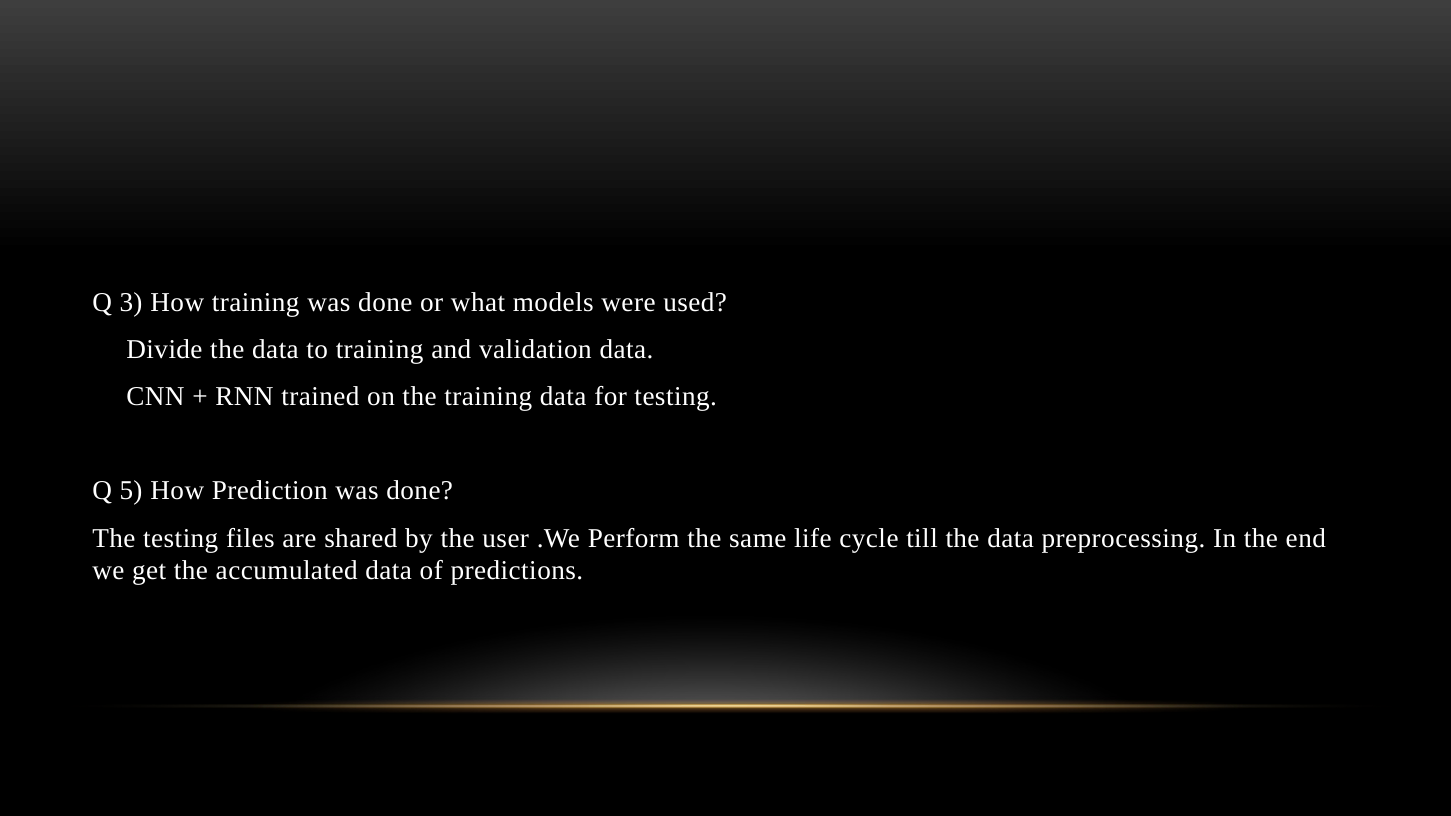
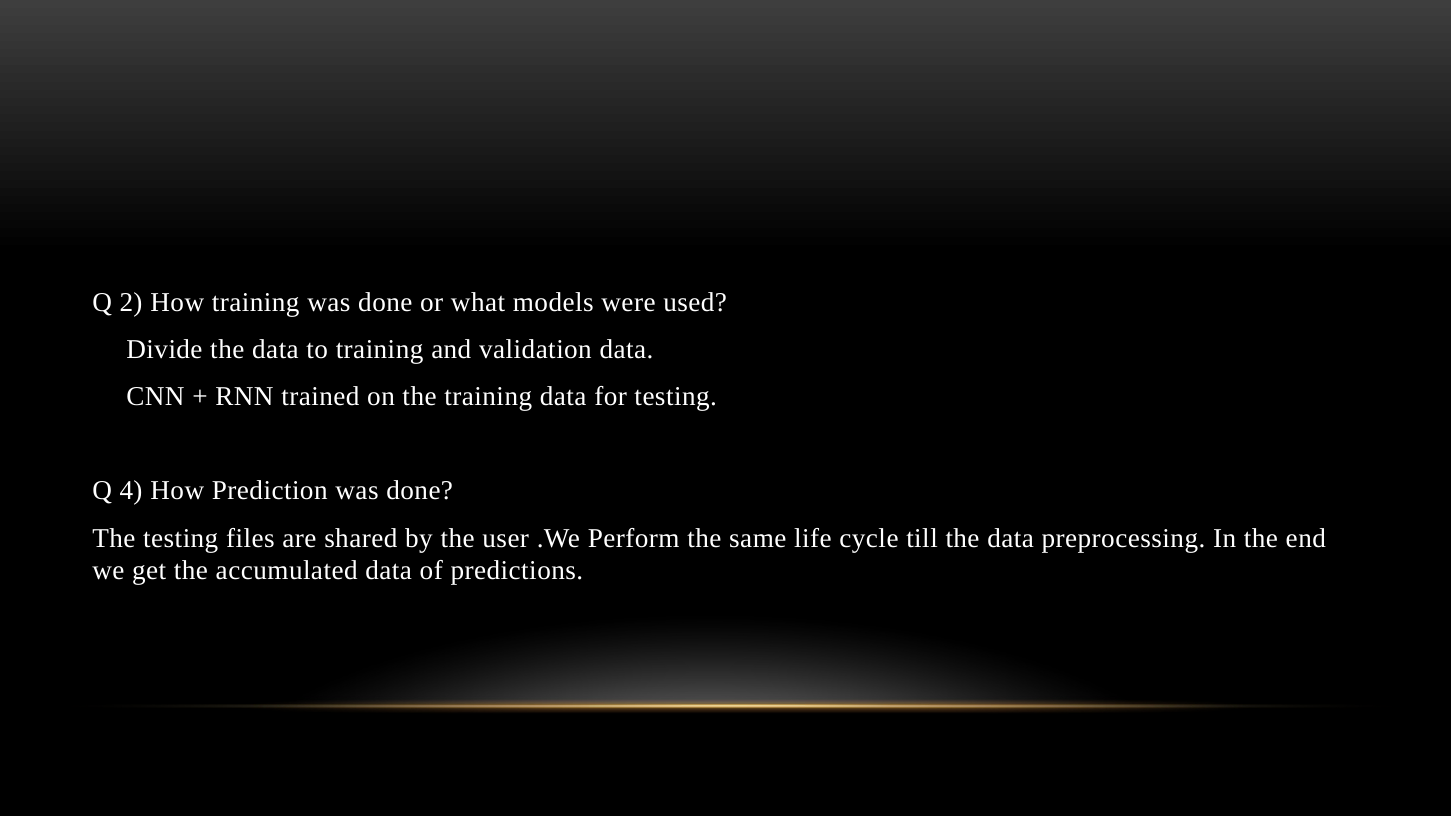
3: 3 -> 2 (131, 302)
5: 5 -> 4 (131, 491)
